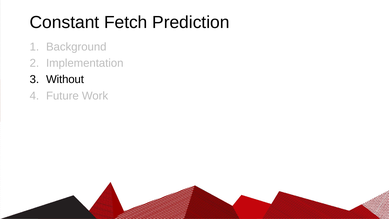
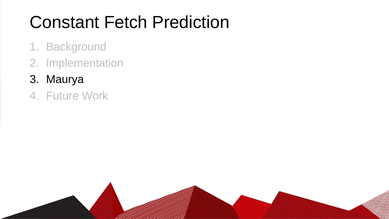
Without: Without -> Maurya (65, 79)
